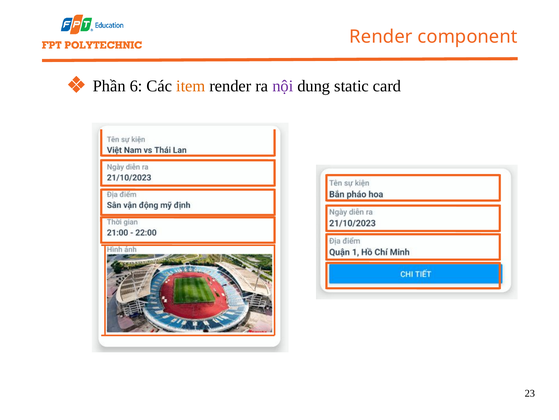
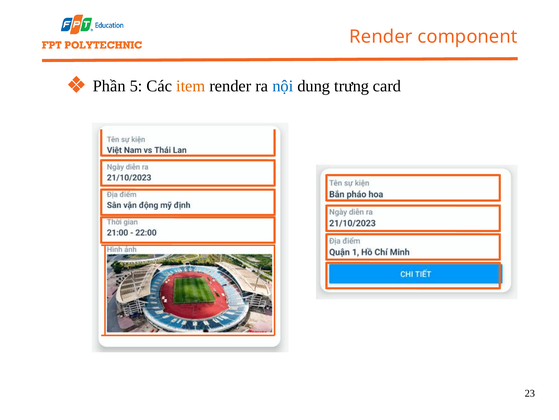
6: 6 -> 5 (136, 86)
nội colour: purple -> blue (283, 86)
static: static -> trưng (352, 86)
